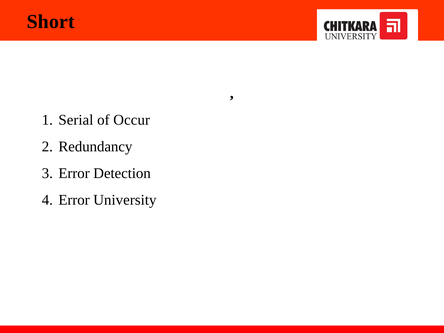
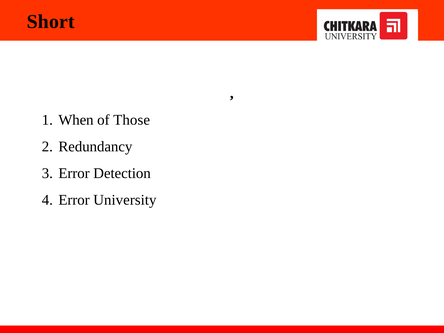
Serial: Serial -> When (76, 120)
Occur: Occur -> Those (132, 120)
